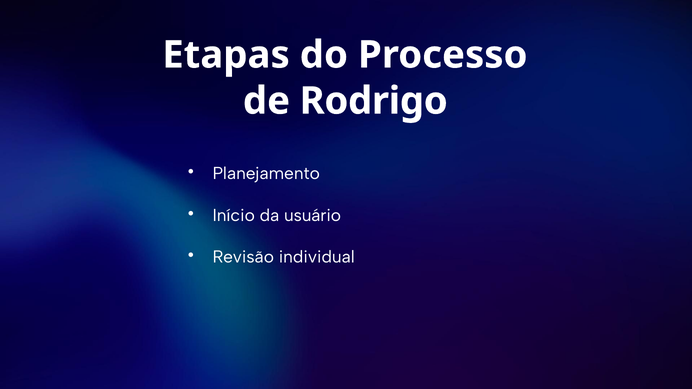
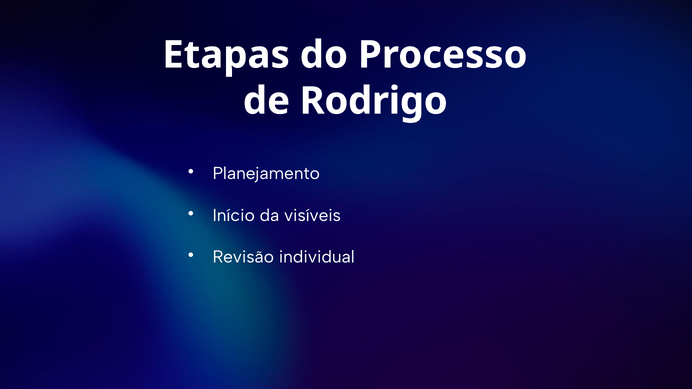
usuário: usuário -> visíveis (313, 216)
